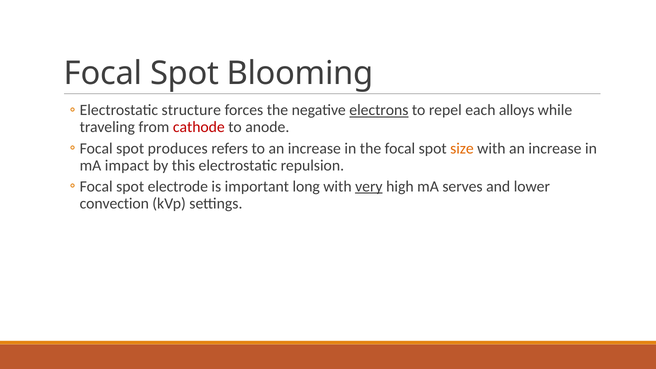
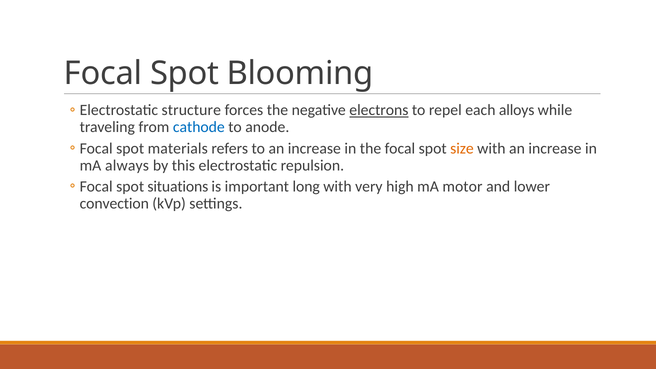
cathode colour: red -> blue (199, 127)
produces: produces -> materials (178, 148)
impact: impact -> always (127, 165)
electrode: electrode -> situations (178, 186)
very underline: present -> none (369, 186)
serves: serves -> motor (462, 186)
